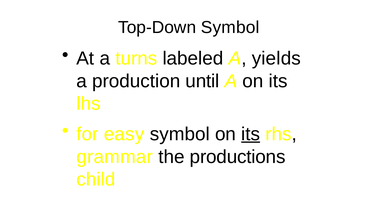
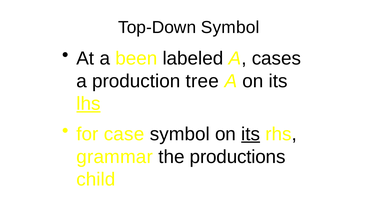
turns: turns -> been (136, 58)
yields: yields -> cases (276, 58)
until: until -> tree (202, 81)
lhs underline: none -> present (88, 104)
easy: easy -> case (124, 134)
